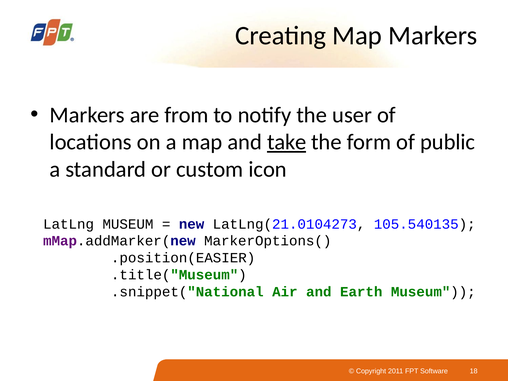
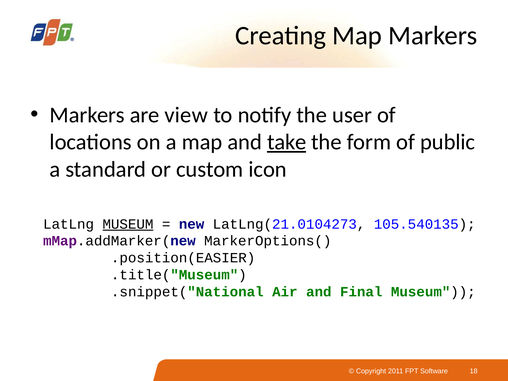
from: from -> view (186, 115)
MUSEUM underline: none -> present (128, 224)
Earth: Earth -> Final (361, 292)
